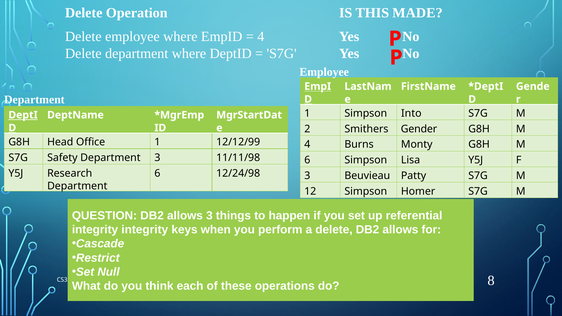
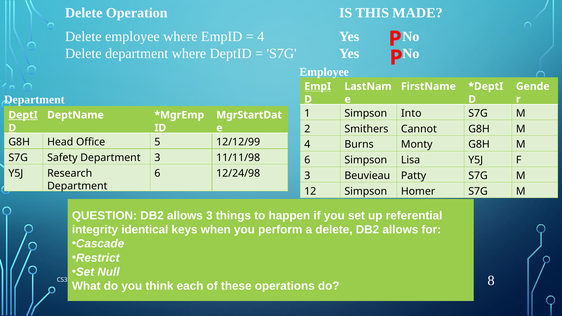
Gender: Gender -> Cannot (419, 129)
Office 1: 1 -> 5 (157, 142)
integrity integrity: integrity -> identical (145, 230)
